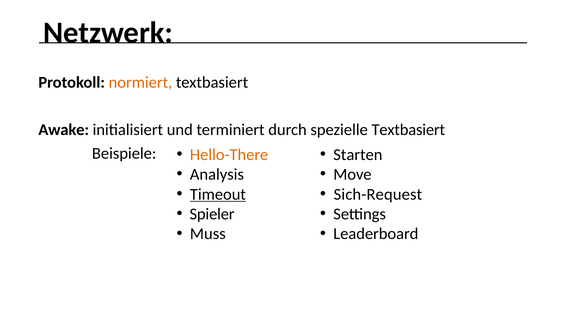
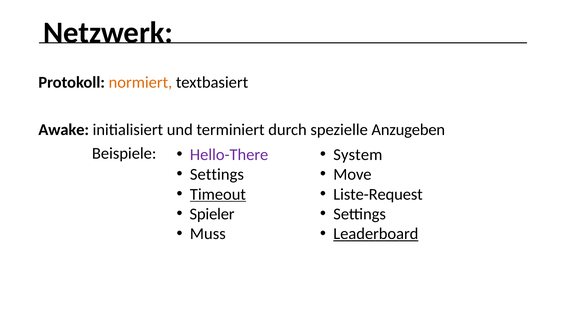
spezielle Textbasiert: Textbasiert -> Anzugeben (408, 130)
Hello-There colour: orange -> purple (229, 155)
Starten: Starten -> System (358, 155)
Analysis: Analysis -> Settings (217, 175)
Sich-Request: Sich-Request -> Liste-Request (378, 194)
Leaderboard underline: none -> present (376, 234)
